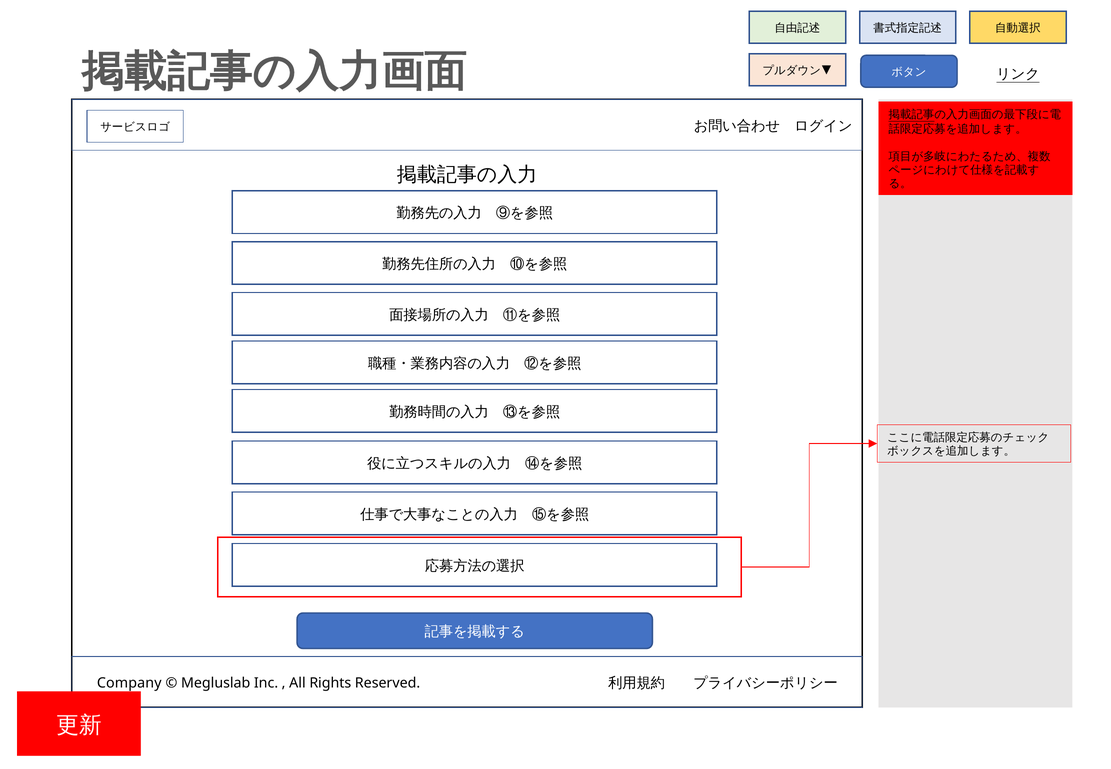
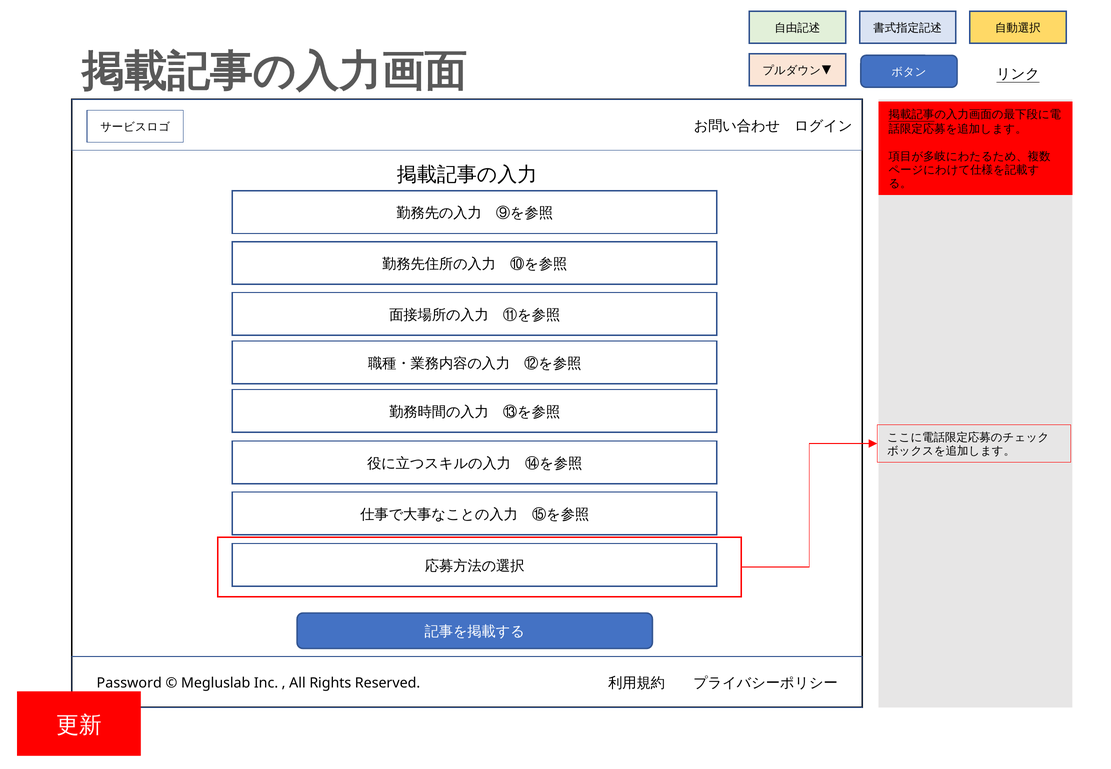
Company: Company -> Password (129, 683)
